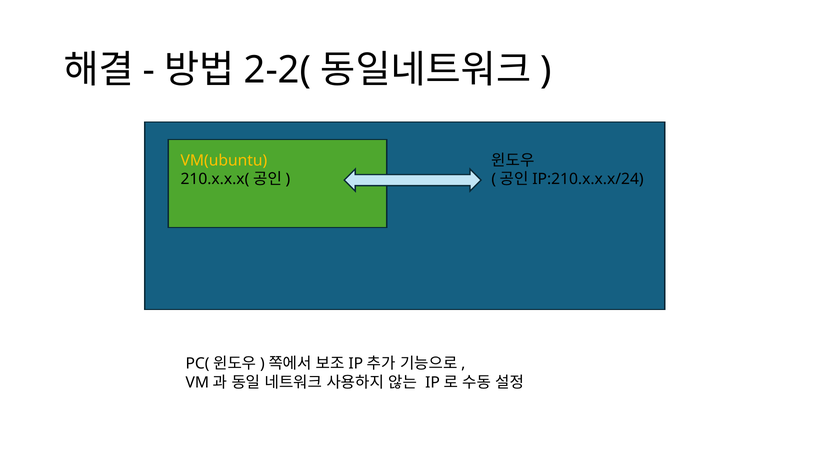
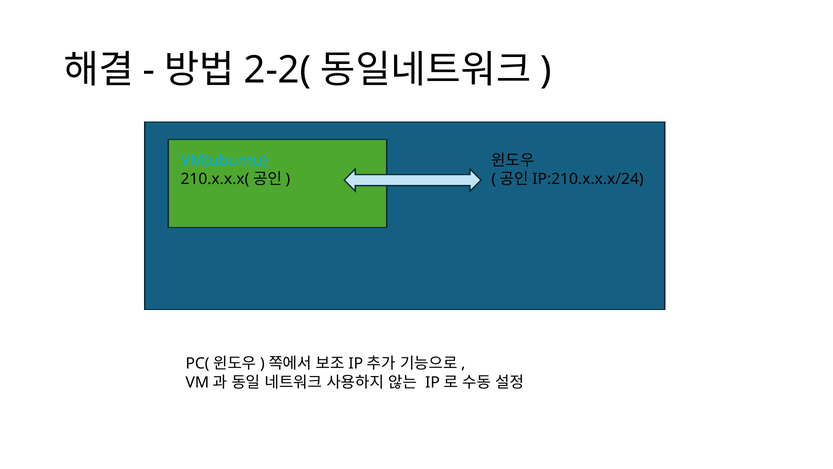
VM(ubuntu colour: yellow -> light blue (224, 160)
